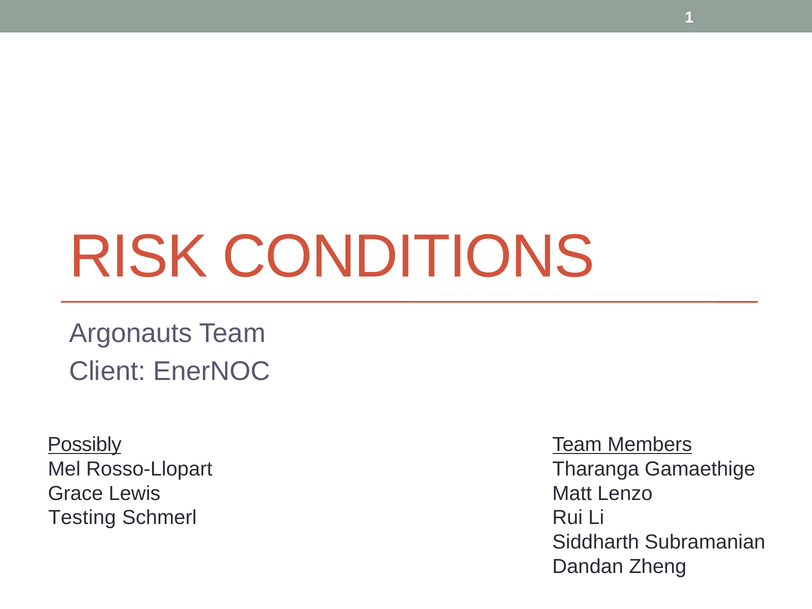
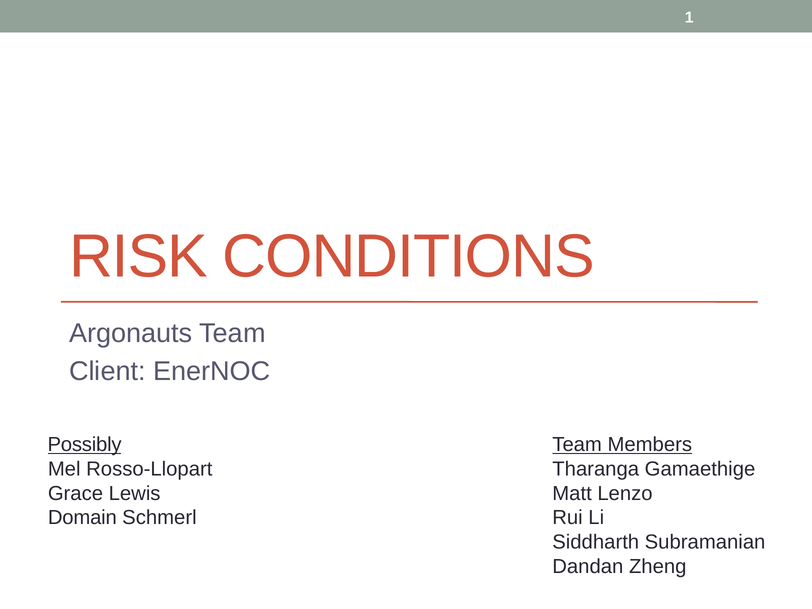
Testing: Testing -> Domain (82, 518)
